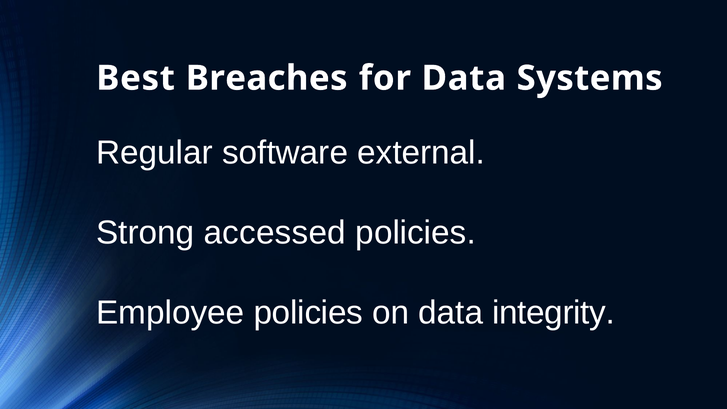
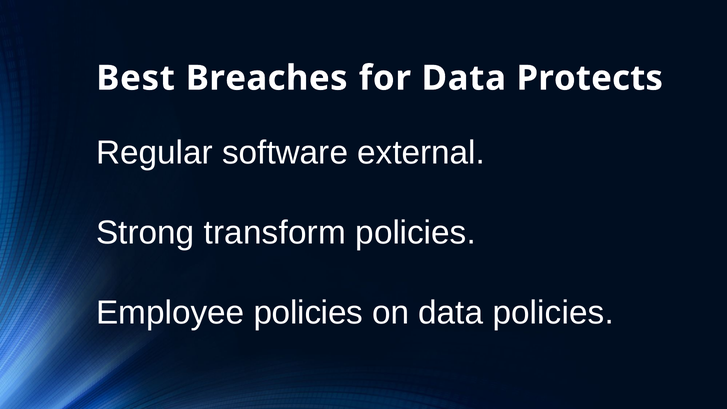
Systems: Systems -> Protects (590, 78)
accessed: accessed -> transform (275, 233)
data integrity: integrity -> policies (553, 313)
